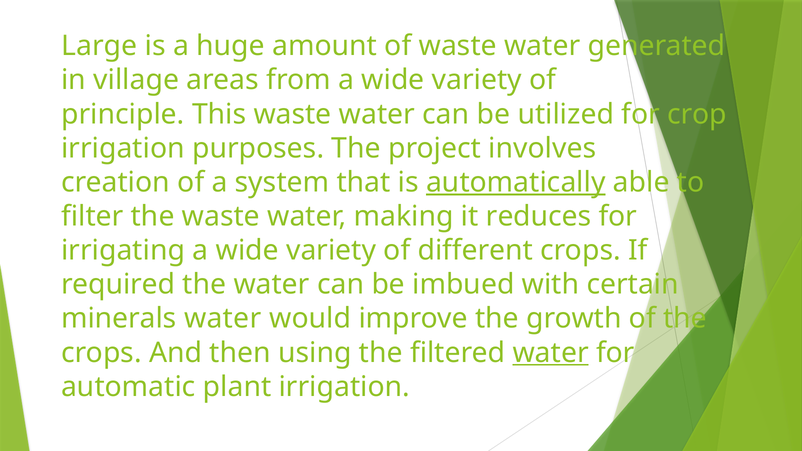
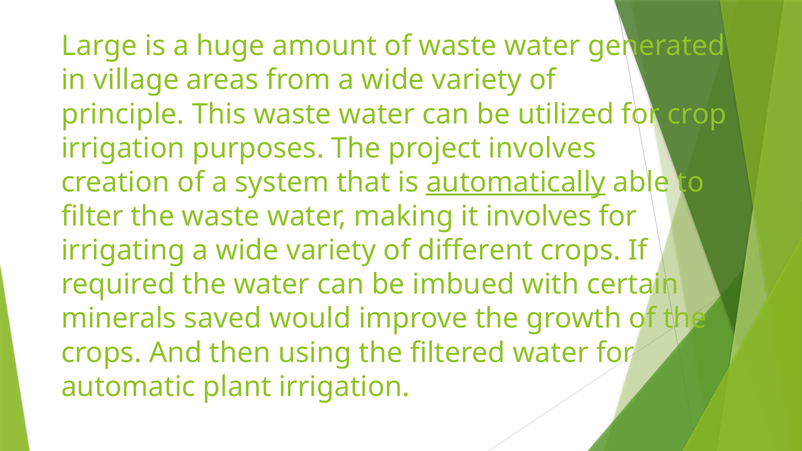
it reduces: reduces -> involves (539, 216)
minerals water: water -> saved (223, 319)
water underline: present -> none (551, 353)
